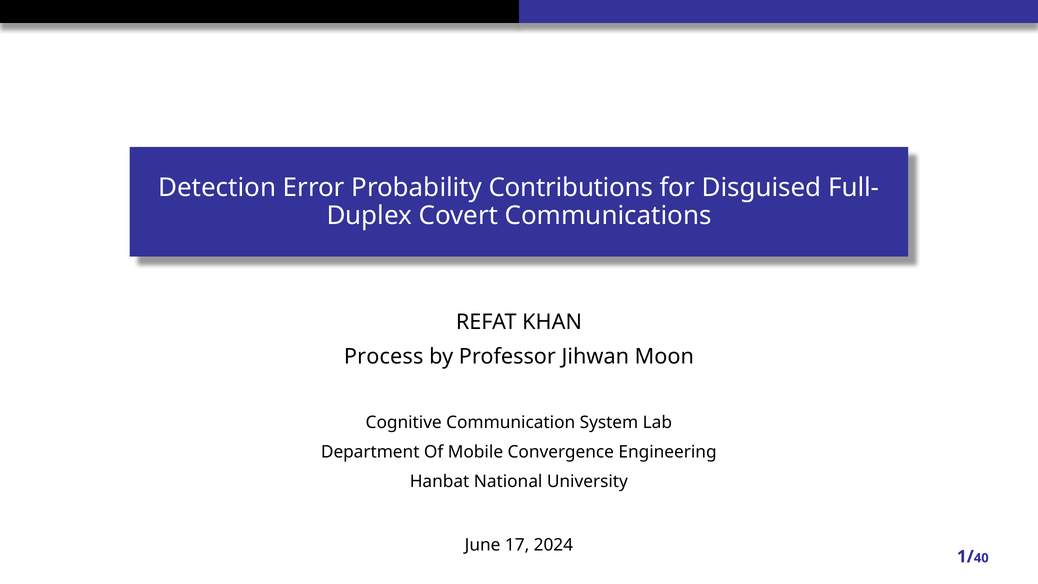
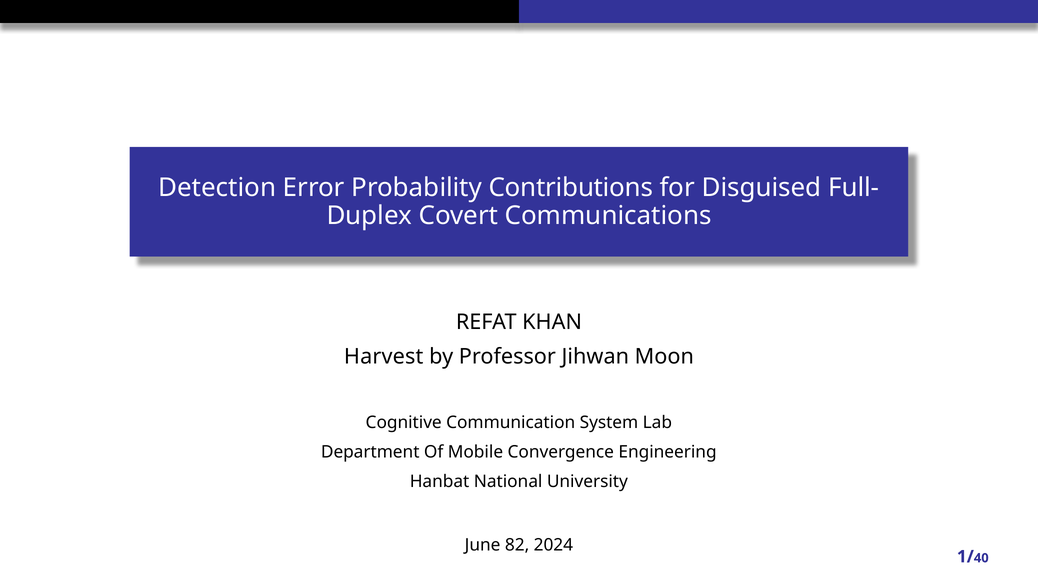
Process: Process -> Harvest (384, 356)
17: 17 -> 82 (517, 545)
